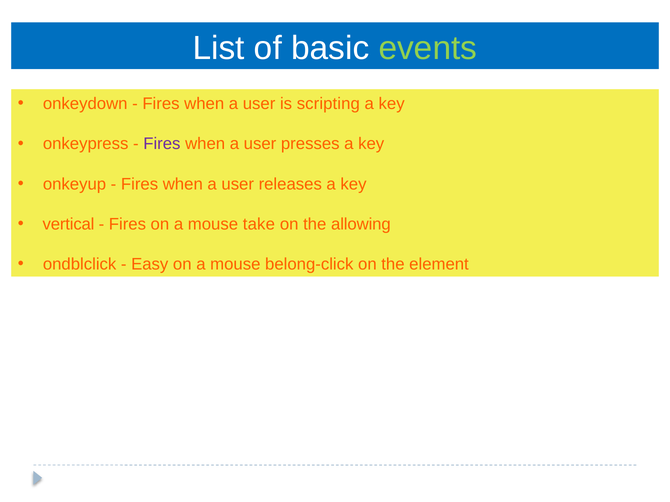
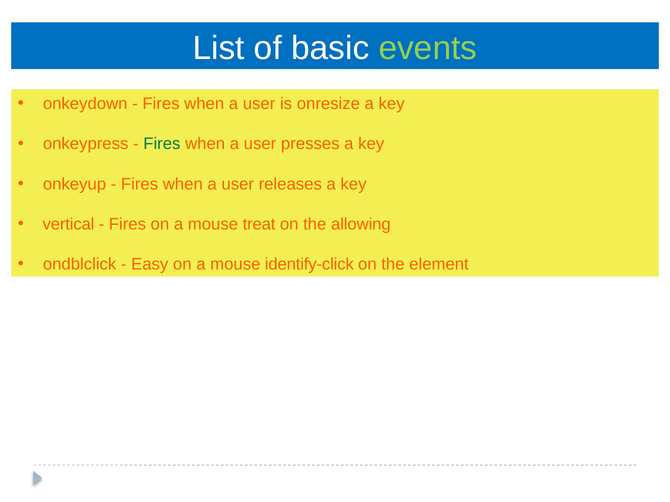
scripting: scripting -> onresize (328, 104)
Fires colour: purple -> green (162, 144)
take: take -> treat (259, 224)
belong-click: belong-click -> identify-click (309, 265)
